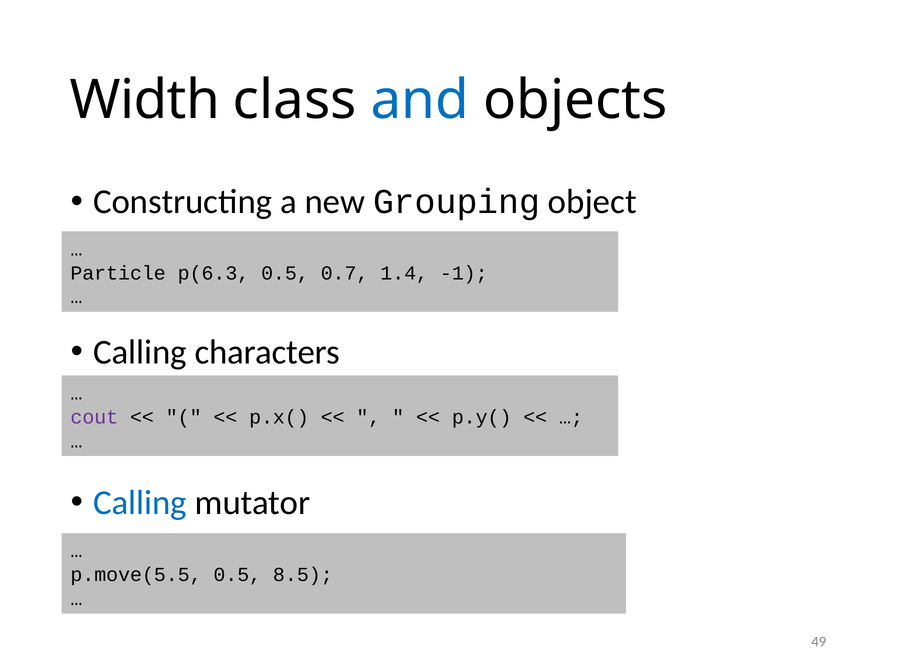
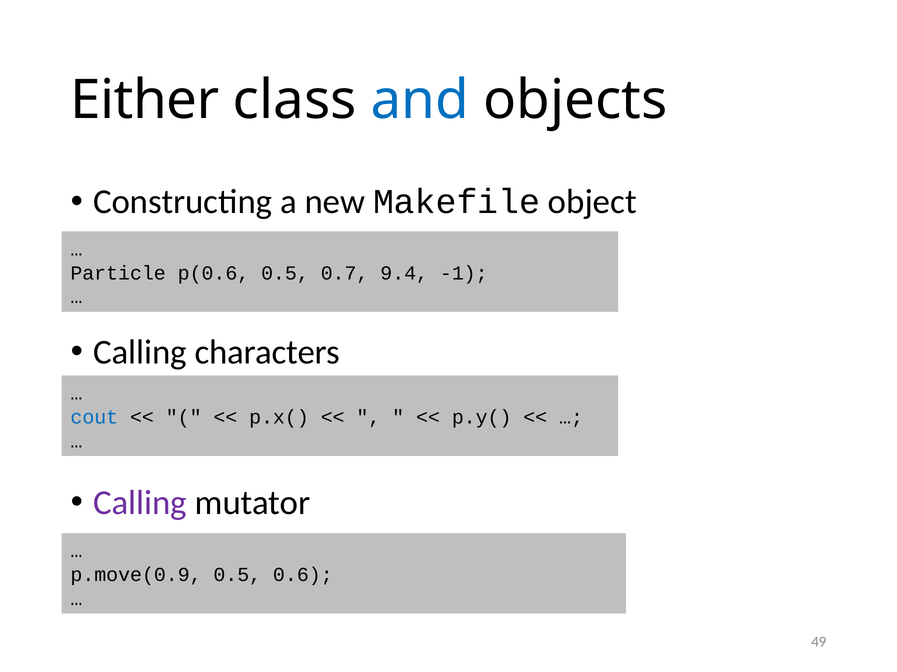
Width: Width -> Either (145, 100)
Grouping: Grouping -> Makefile (457, 202)
p(6.3: p(6.3 -> p(0.6 (214, 273)
1.4: 1.4 -> 9.4 (404, 273)
cout colour: purple -> blue (94, 418)
Calling colour: blue -> purple (140, 503)
p.move(5.5: p.move(5.5 -> p.move(0.9 (136, 575)
8.5: 8.5 -> 0.6 (303, 575)
